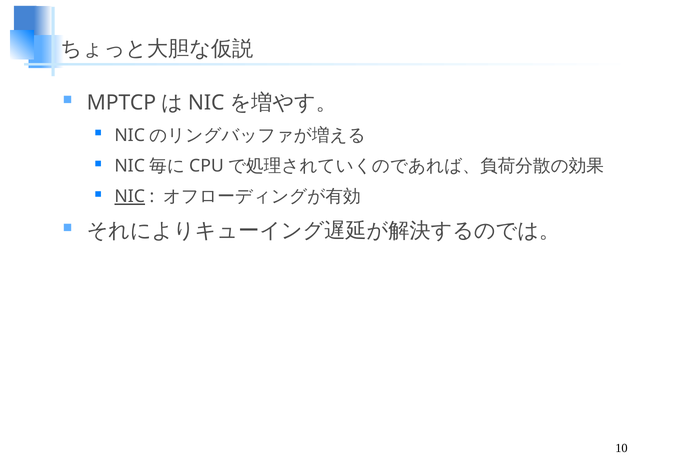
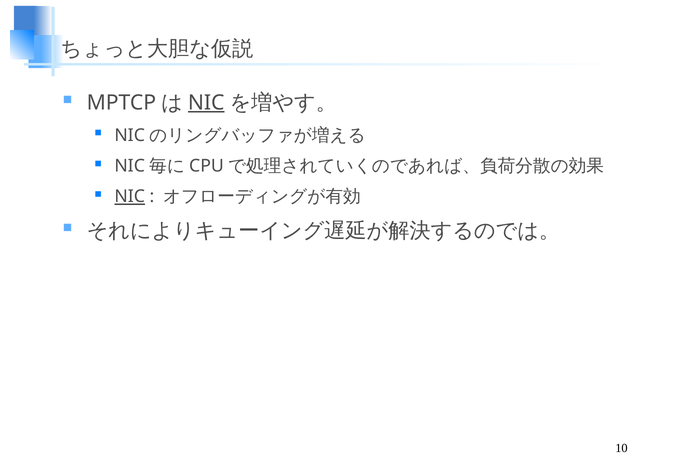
NIC underline: none -> present (206, 103)
